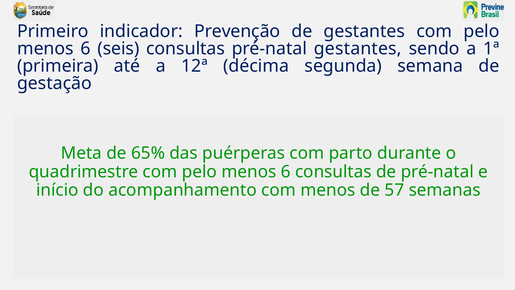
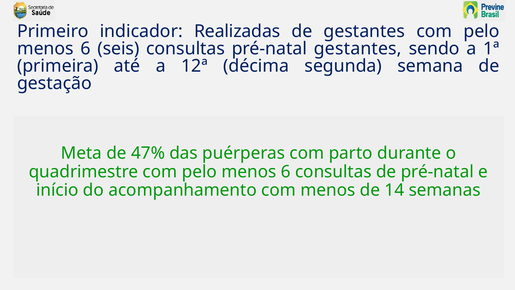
Prevenção: Prevenção -> Realizadas (237, 31)
65%: 65% -> 47% (148, 153)
57: 57 -> 14 (394, 190)
